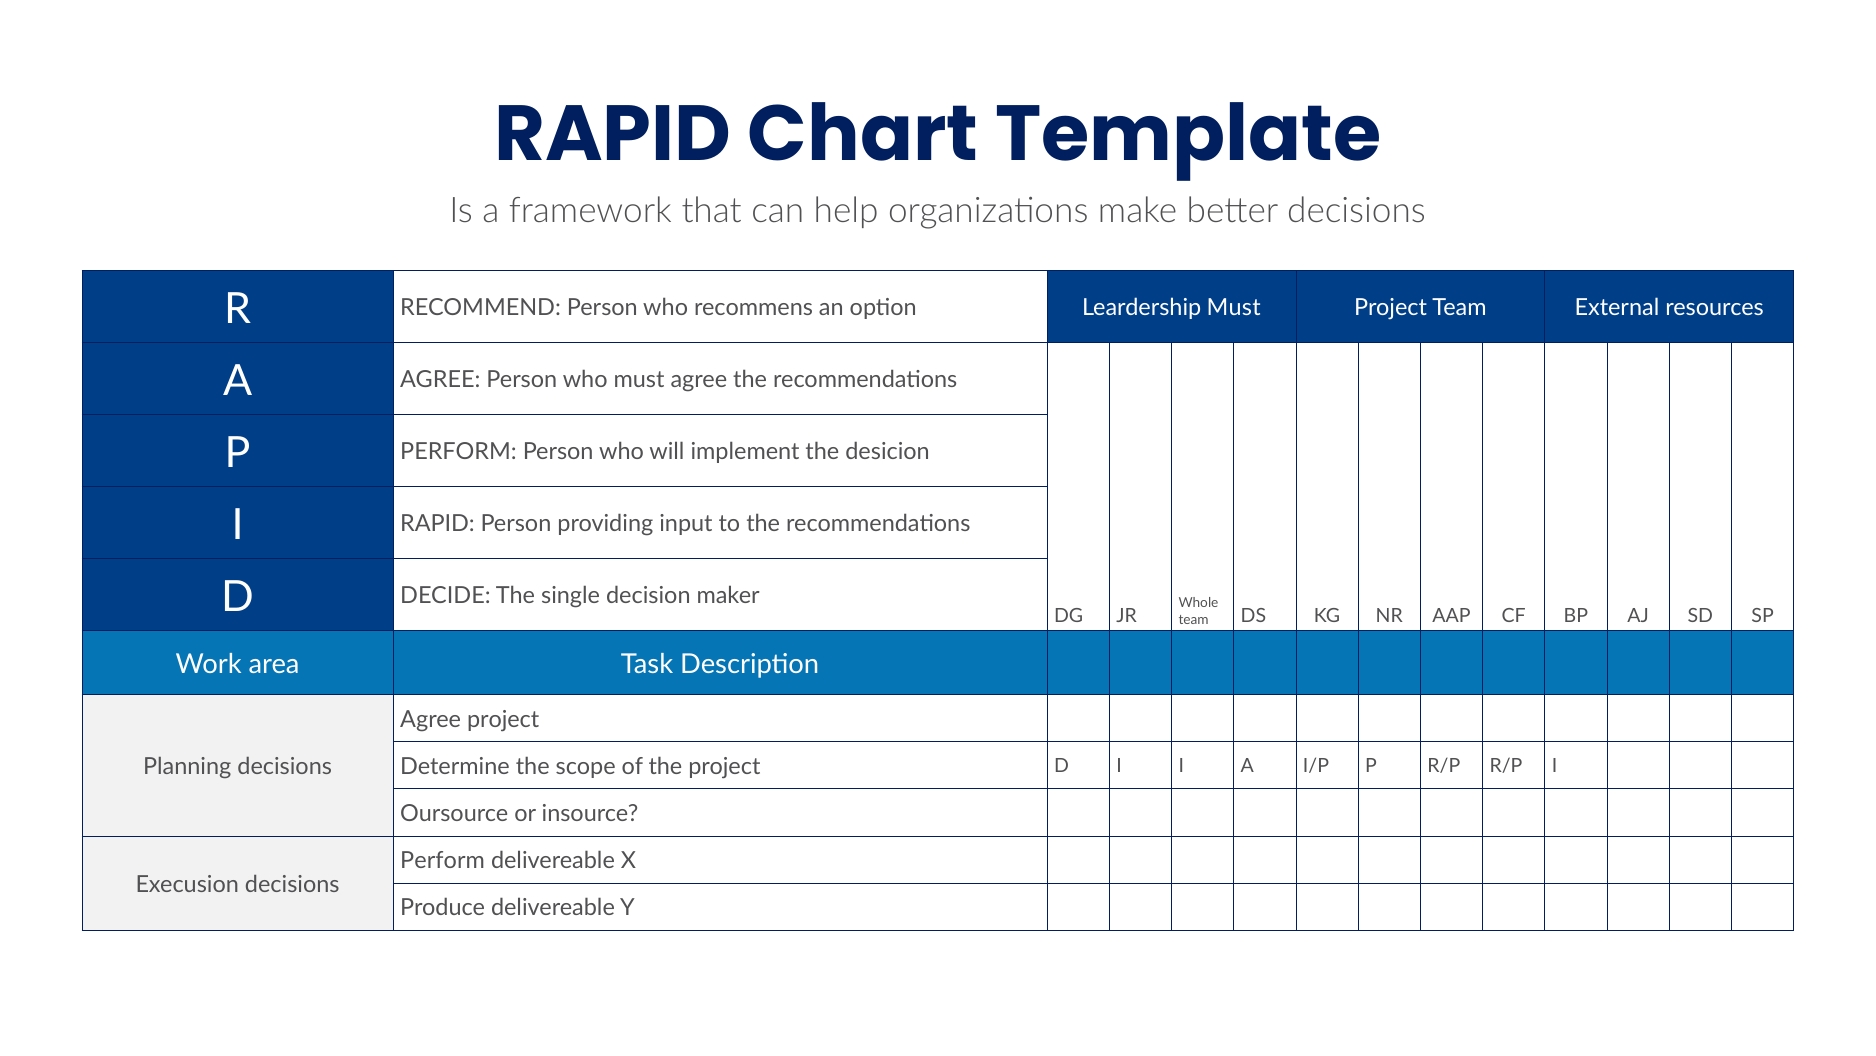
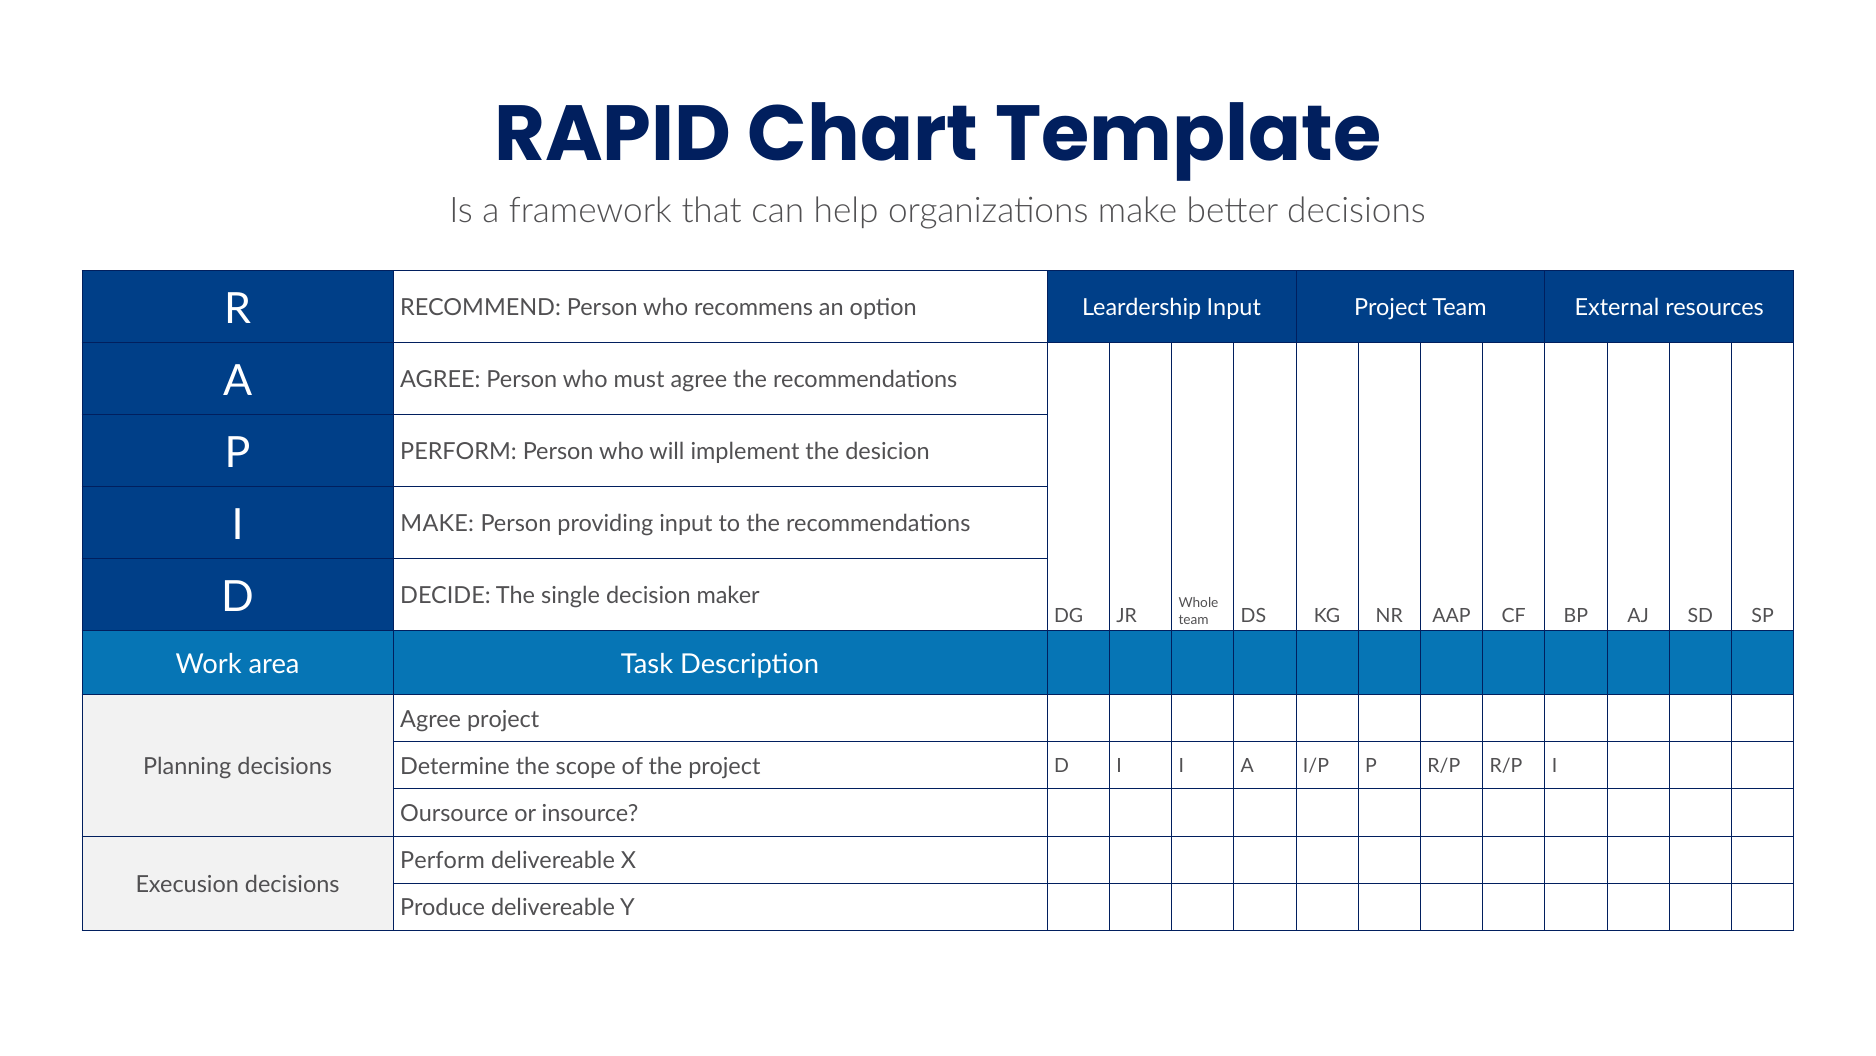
Leardership Must: Must -> Input (1234, 308)
I RAPID: RAPID -> MAKE (437, 524)
